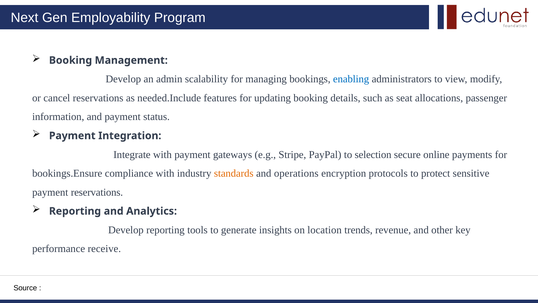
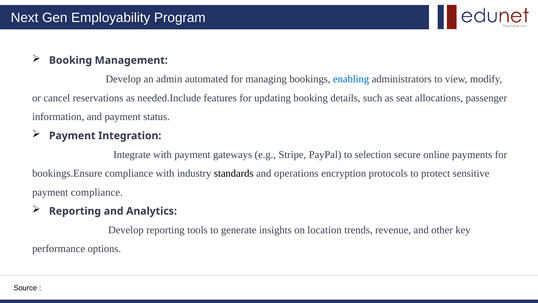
scalability: scalability -> automated (207, 79)
standards colour: orange -> black (234, 173)
payment reservations: reservations -> compliance (97, 192)
receive: receive -> options (104, 249)
